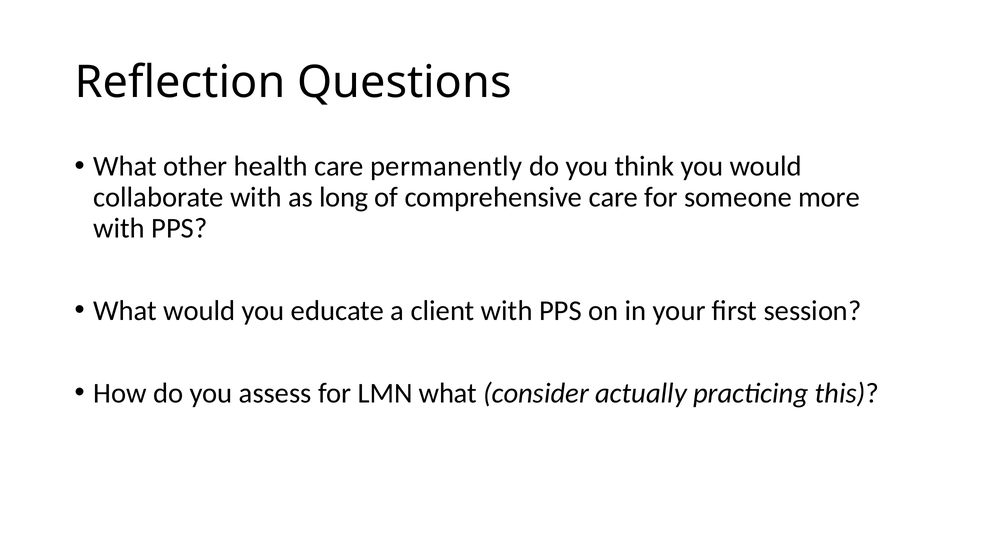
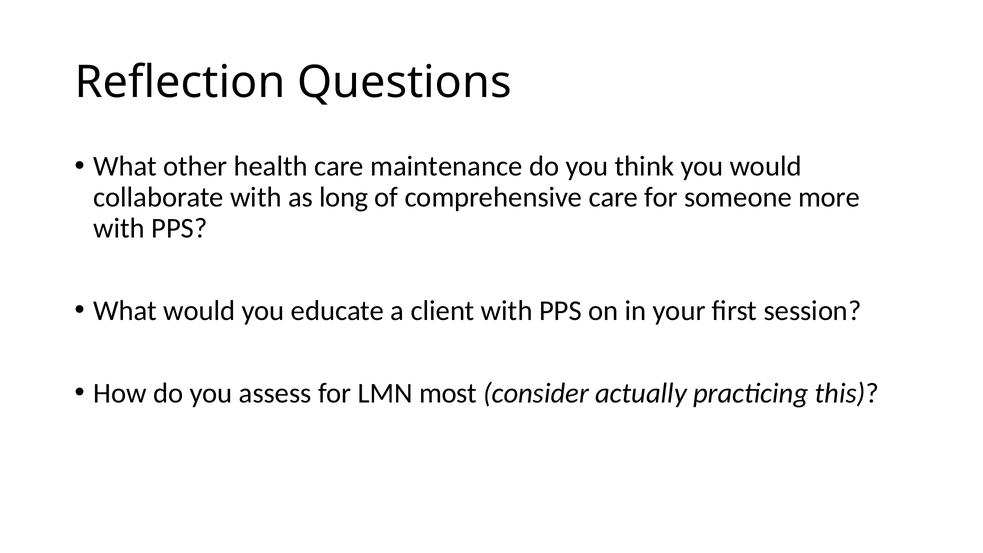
permanently: permanently -> maintenance (446, 166)
LMN what: what -> most (448, 393)
